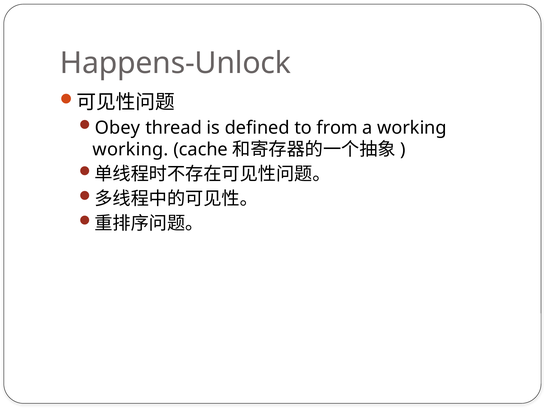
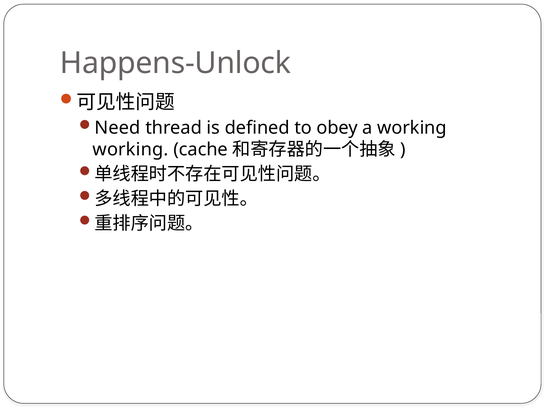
Obey: Obey -> Need (117, 128)
from: from -> obey (337, 128)
